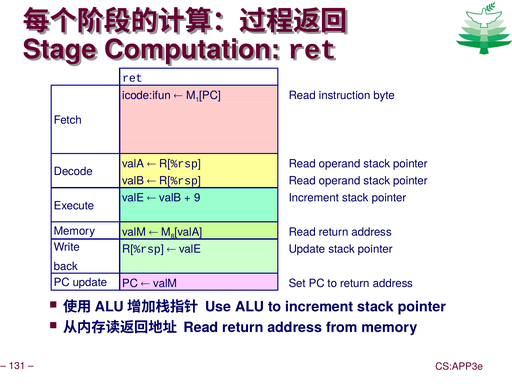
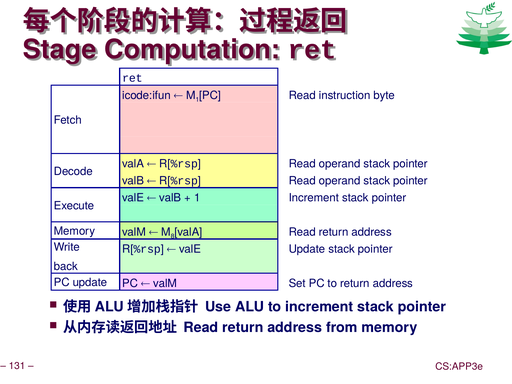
9: 9 -> 1 (197, 198)
